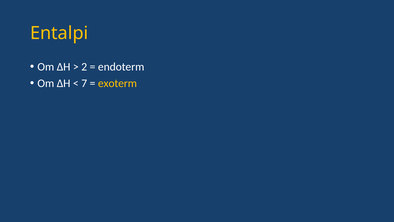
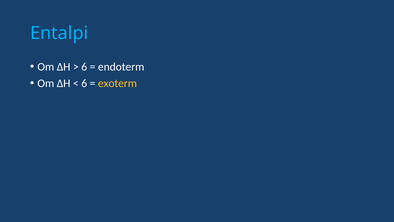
Entalpi colour: yellow -> light blue (59, 33)
2: 2 -> 6 (84, 67)
7: 7 -> 6 (84, 83)
